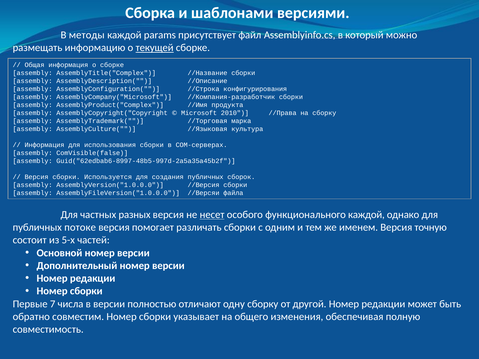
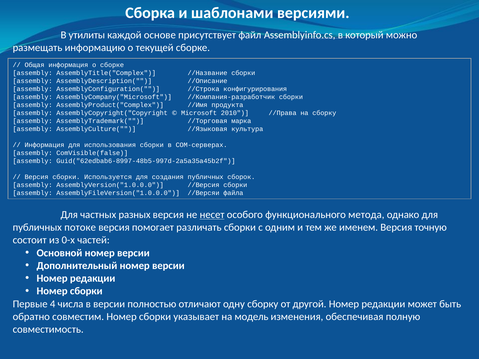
методы: методы -> утилиты (87, 35)
params: params -> основе (160, 35)
текущей underline: present -> none (155, 48)
функционального каждой: каждой -> метода (366, 215)
5-х: 5-х -> 0-х (68, 240)
7: 7 -> 4 (53, 304)
общего: общего -> модель (251, 317)
